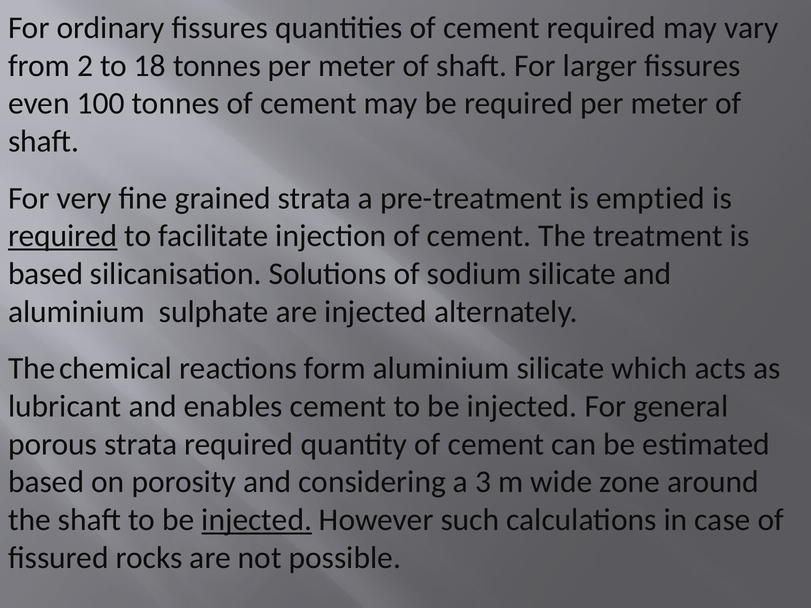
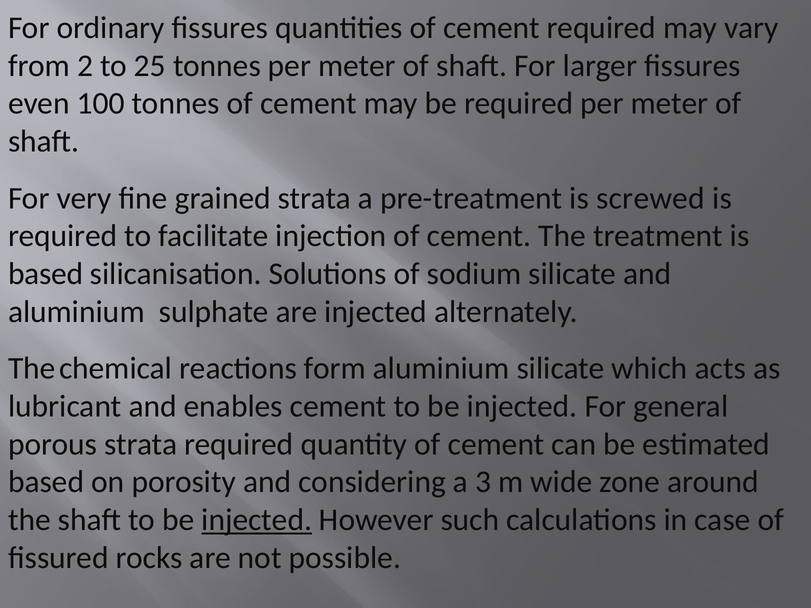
18: 18 -> 25 (150, 66)
emptied: emptied -> screwed (651, 198)
required underline: present -> none (63, 236)
